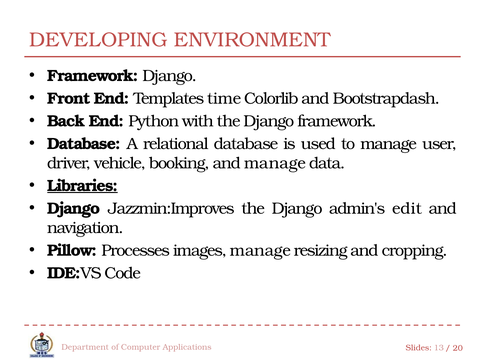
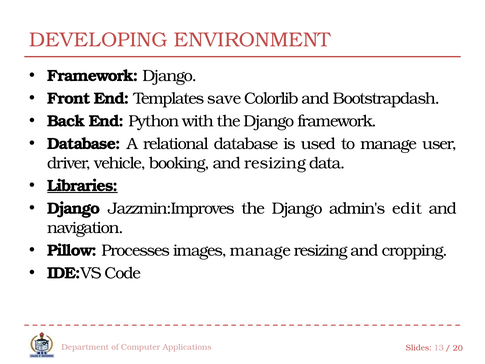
time: time -> save (224, 98)
and manage: manage -> resizing (275, 163)
